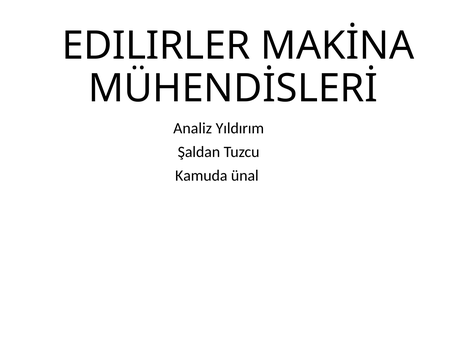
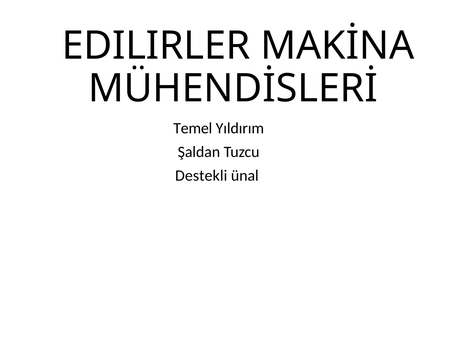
Analiz: Analiz -> Temel (193, 128)
Kamuda: Kamuda -> Destekli (201, 175)
